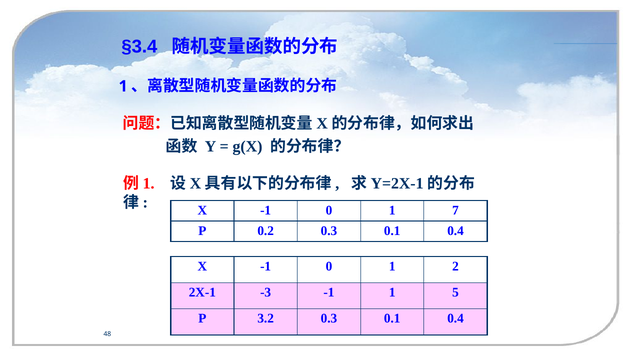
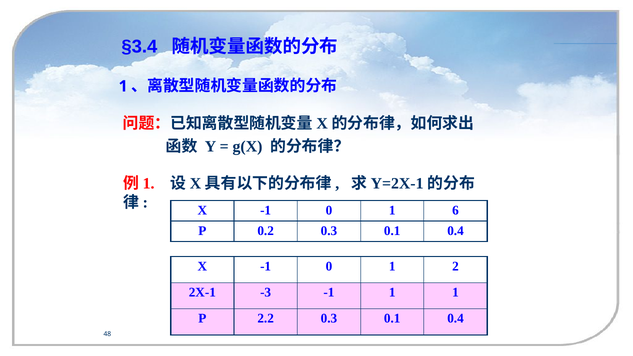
7: 7 -> 6 (456, 210)
1 5: 5 -> 1 (456, 293)
3.2: 3.2 -> 2.2 (266, 319)
